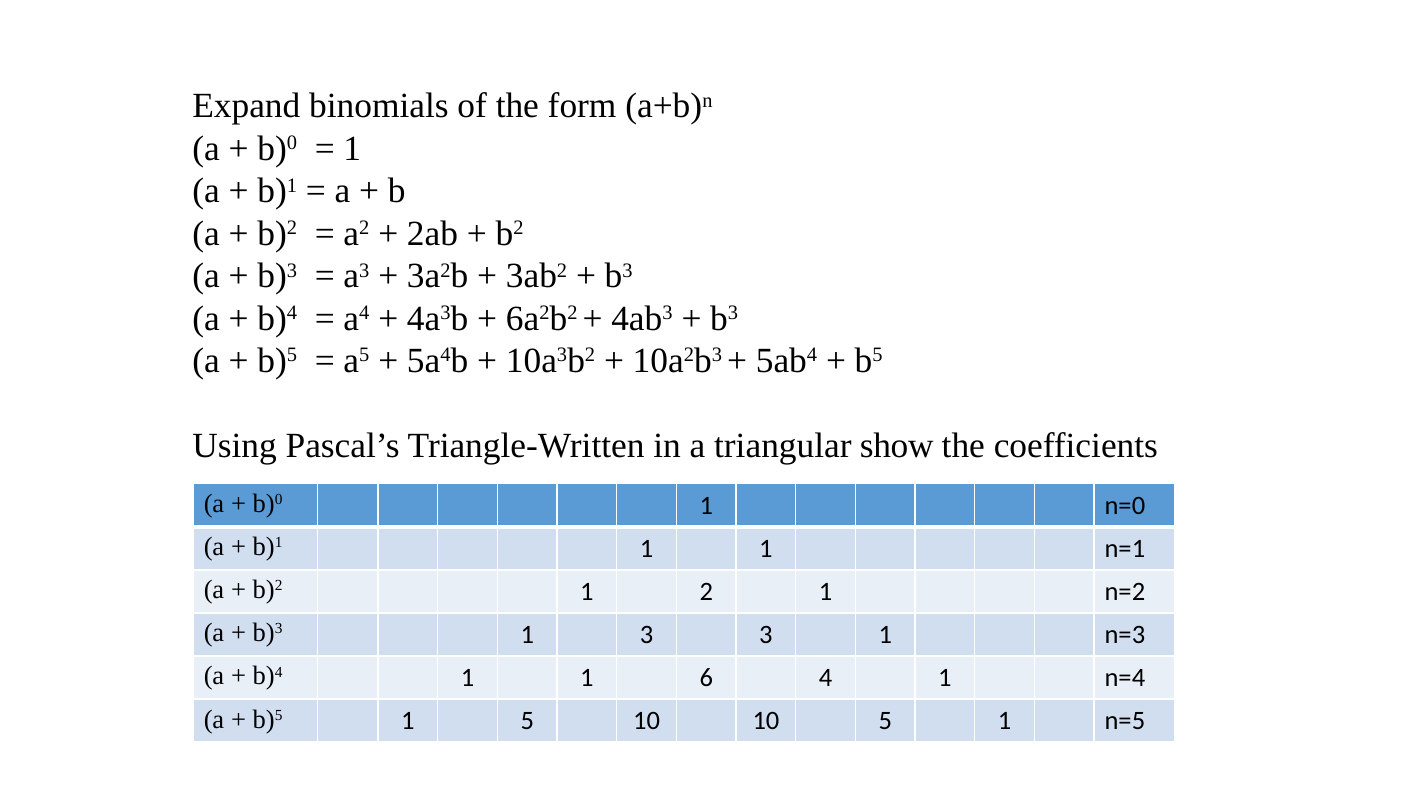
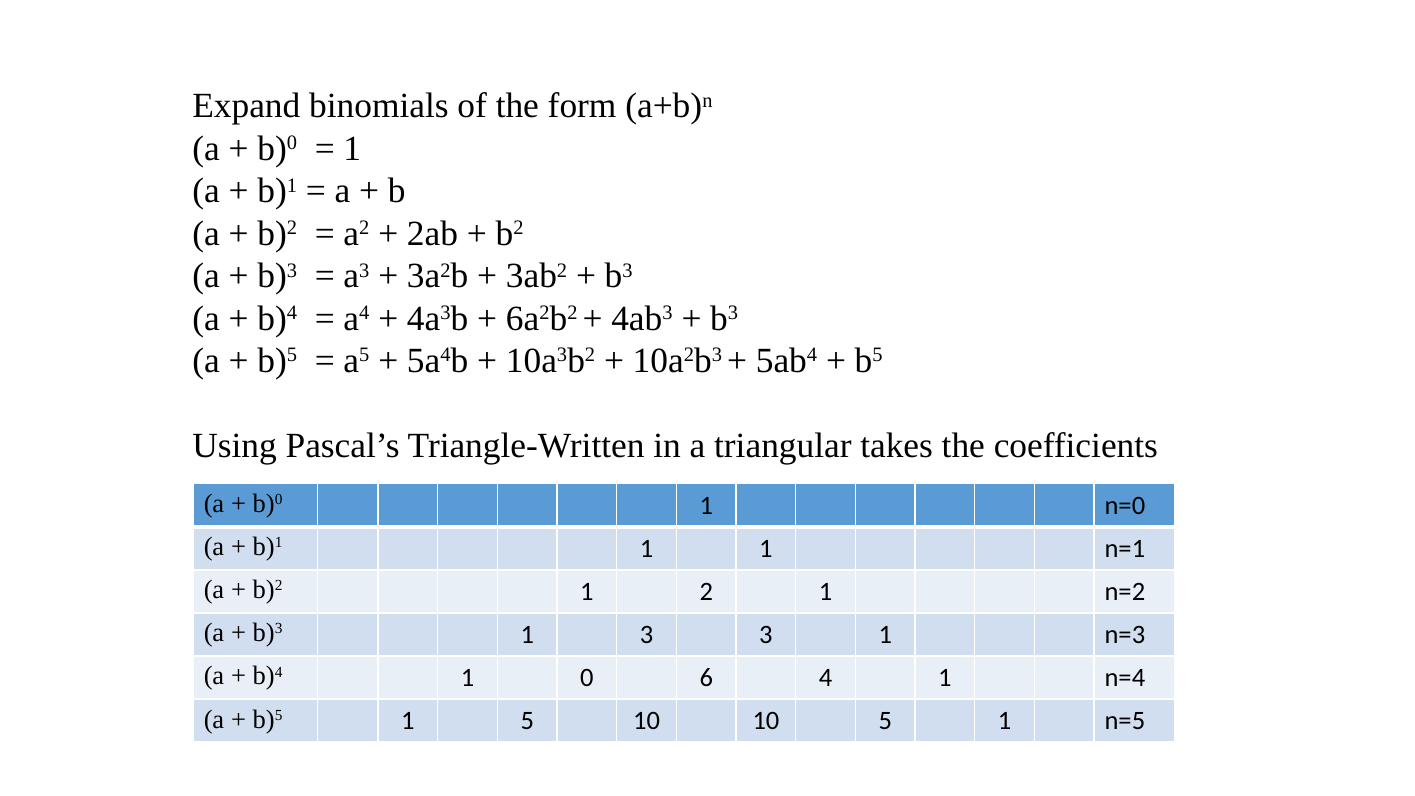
show: show -> takes (897, 446)
b)4 1 1: 1 -> 0 (587, 678)
